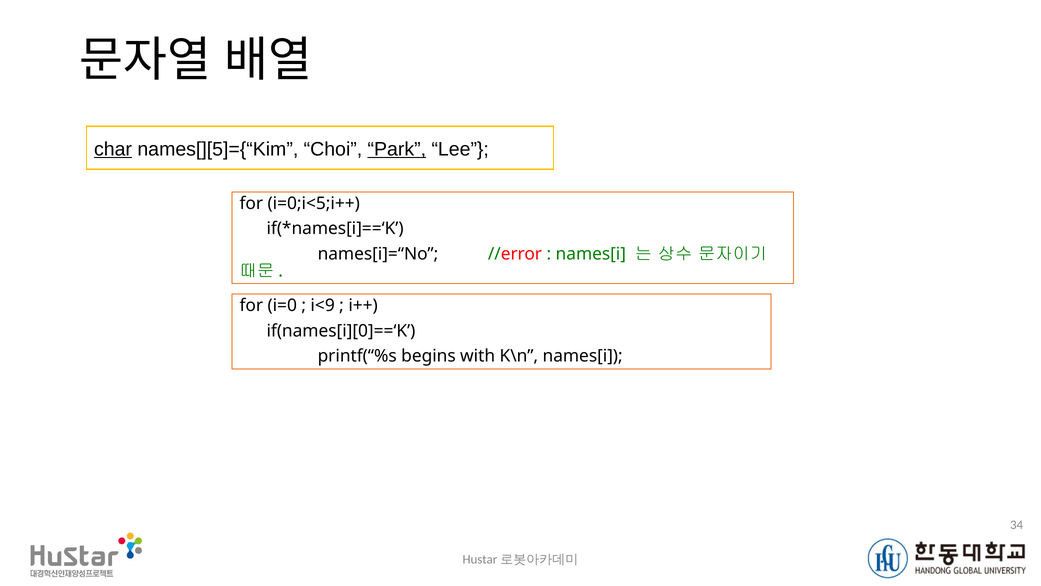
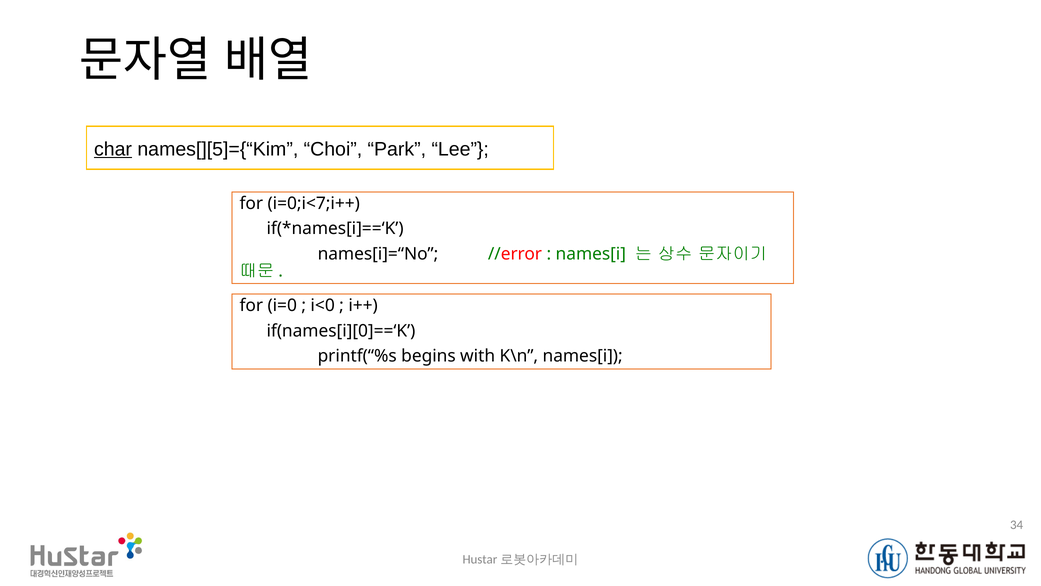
Park underline: present -> none (397, 149)
i=0;i<5;i++: i=0;i<5;i++ -> i=0;i<7;i++ (314, 203)
i<9: i<9 -> i<0 (323, 305)
